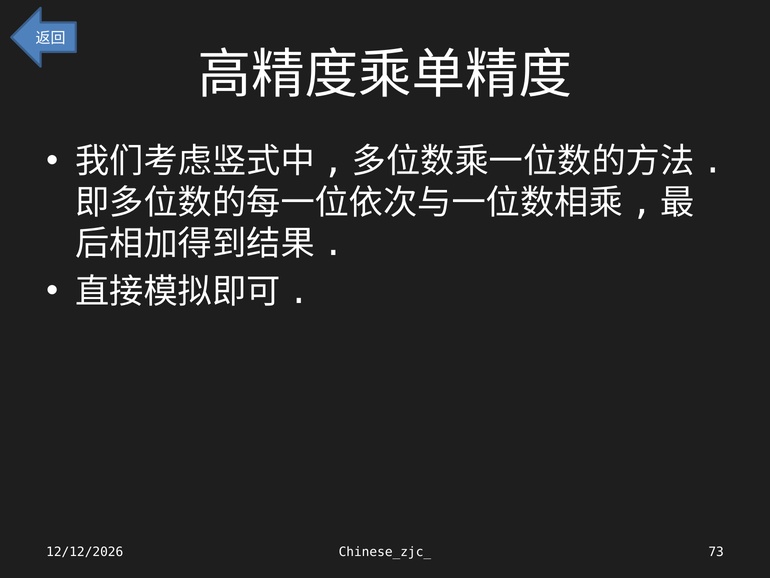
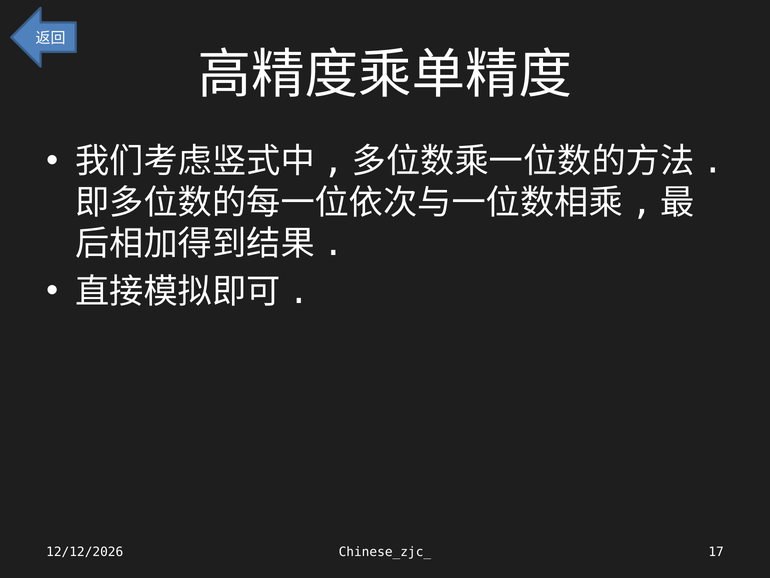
73: 73 -> 17 (716, 552)
